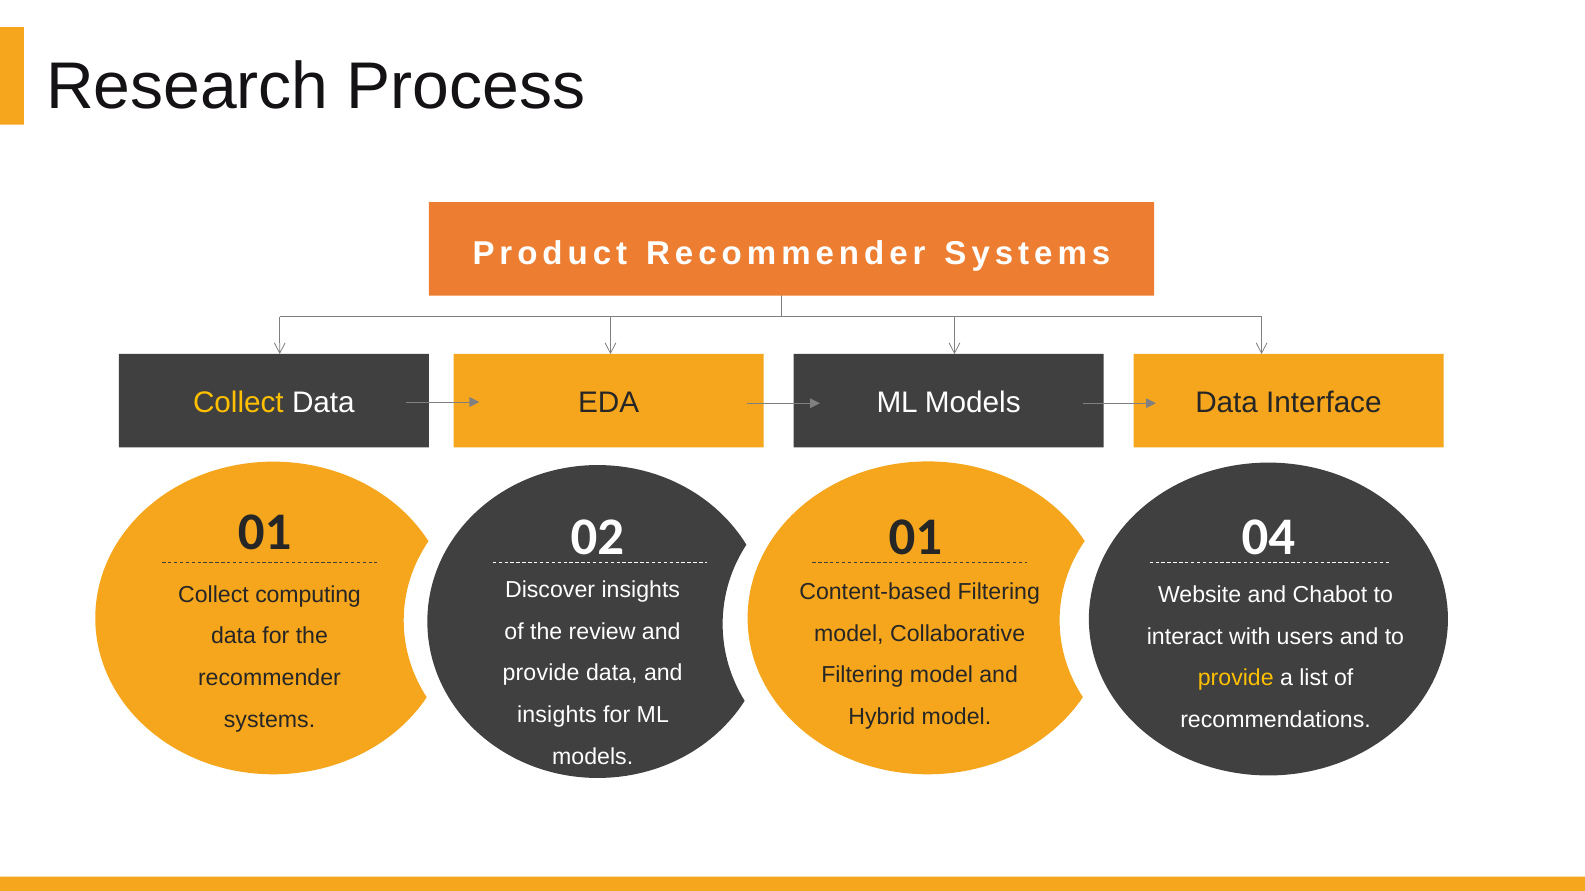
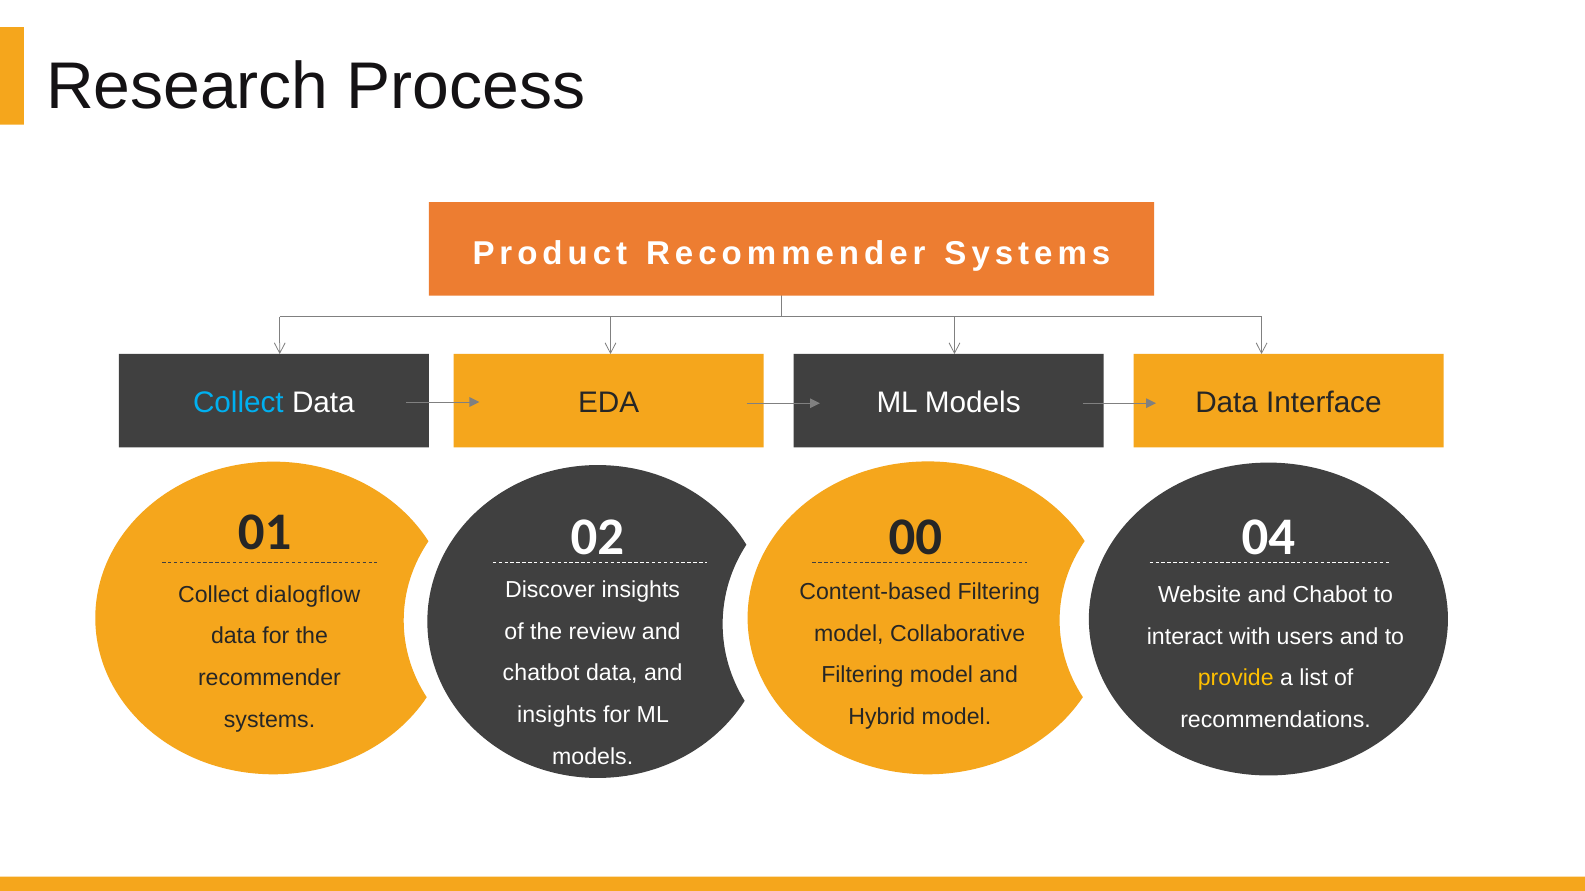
Collect colour: yellow -> light blue (238, 403)
02 01: 01 -> 00 (915, 538)
computing: computing -> dialogflow (308, 595)
provide: provide -> chatbot (541, 674)
